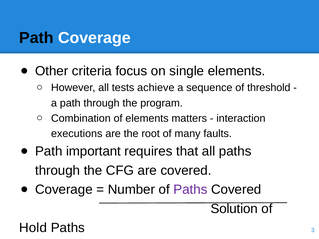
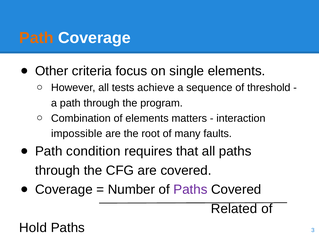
Path colour: black -> orange (36, 38)
executions: executions -> impossible (77, 134)
important: important -> condition (93, 151)
Solution: Solution -> Related (234, 209)
